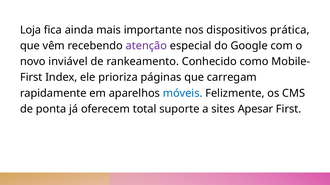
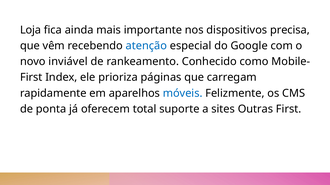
prática: prática -> precisa (290, 30)
atenção colour: purple -> blue (146, 46)
Apesar: Apesar -> Outras (255, 109)
